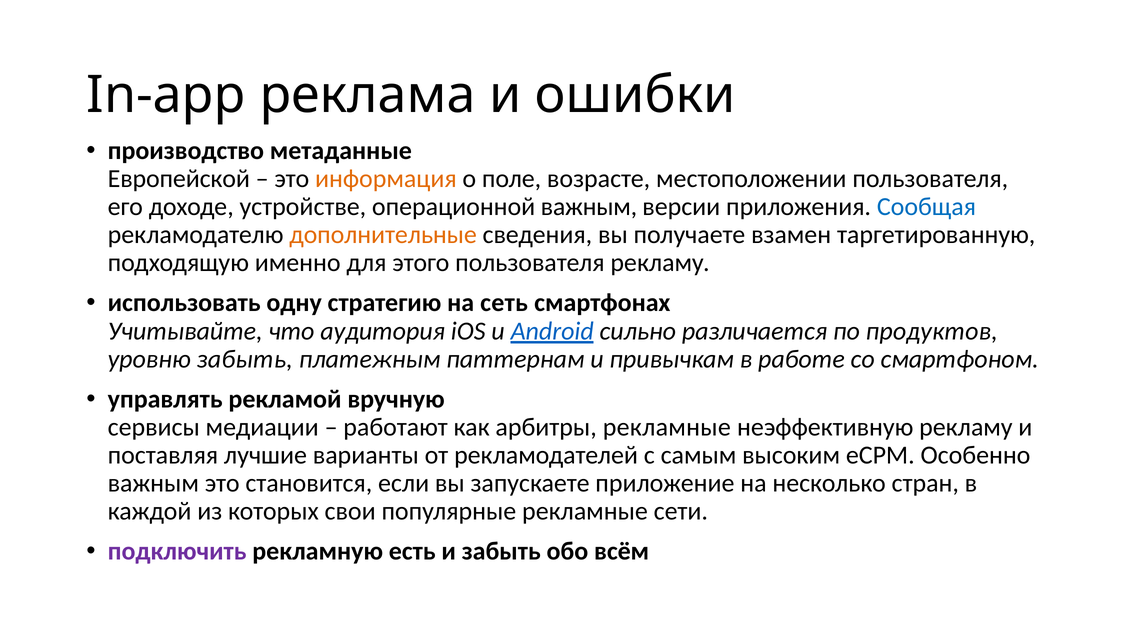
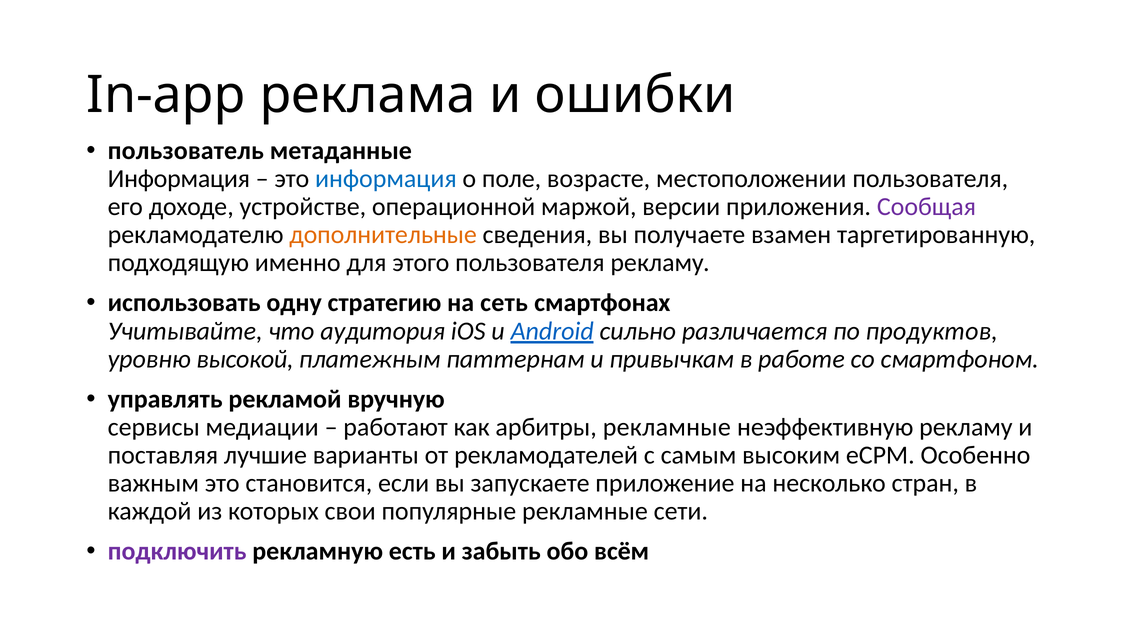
производство: производство -> пользователь (186, 150)
Европейской: Европейской -> Информация (179, 178)
информация colour: orange -> blue (386, 178)
операционной важным: важным -> маржой (589, 207)
Сообщая colour: blue -> purple (926, 207)
уровню забыть: забыть -> высокой (245, 359)
